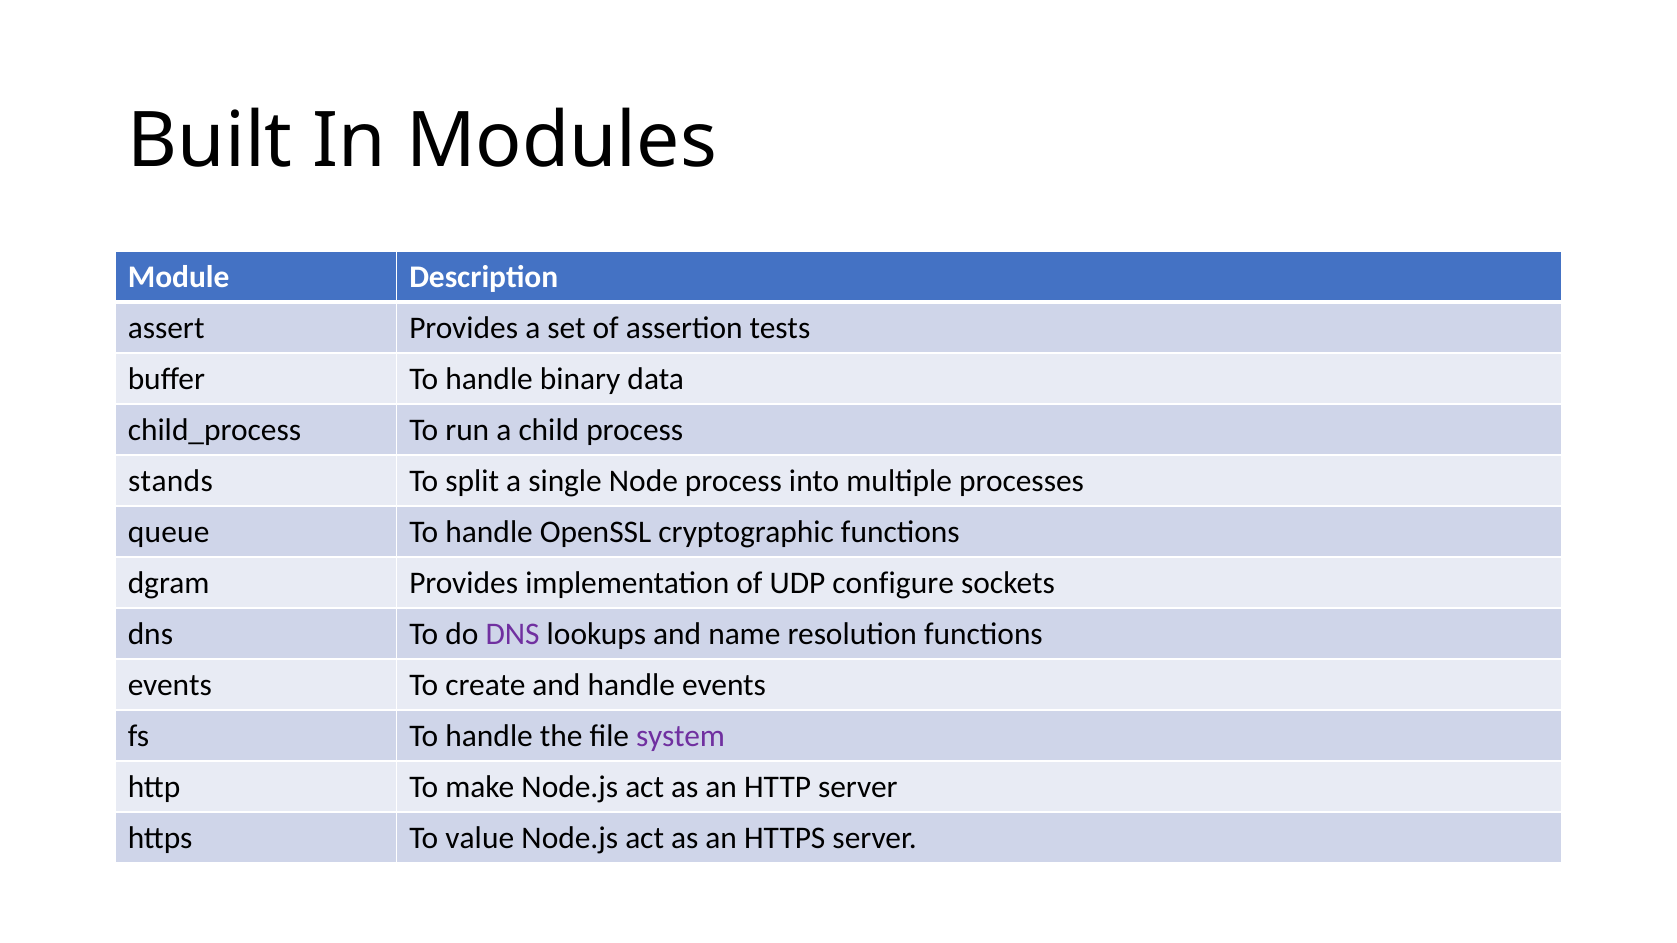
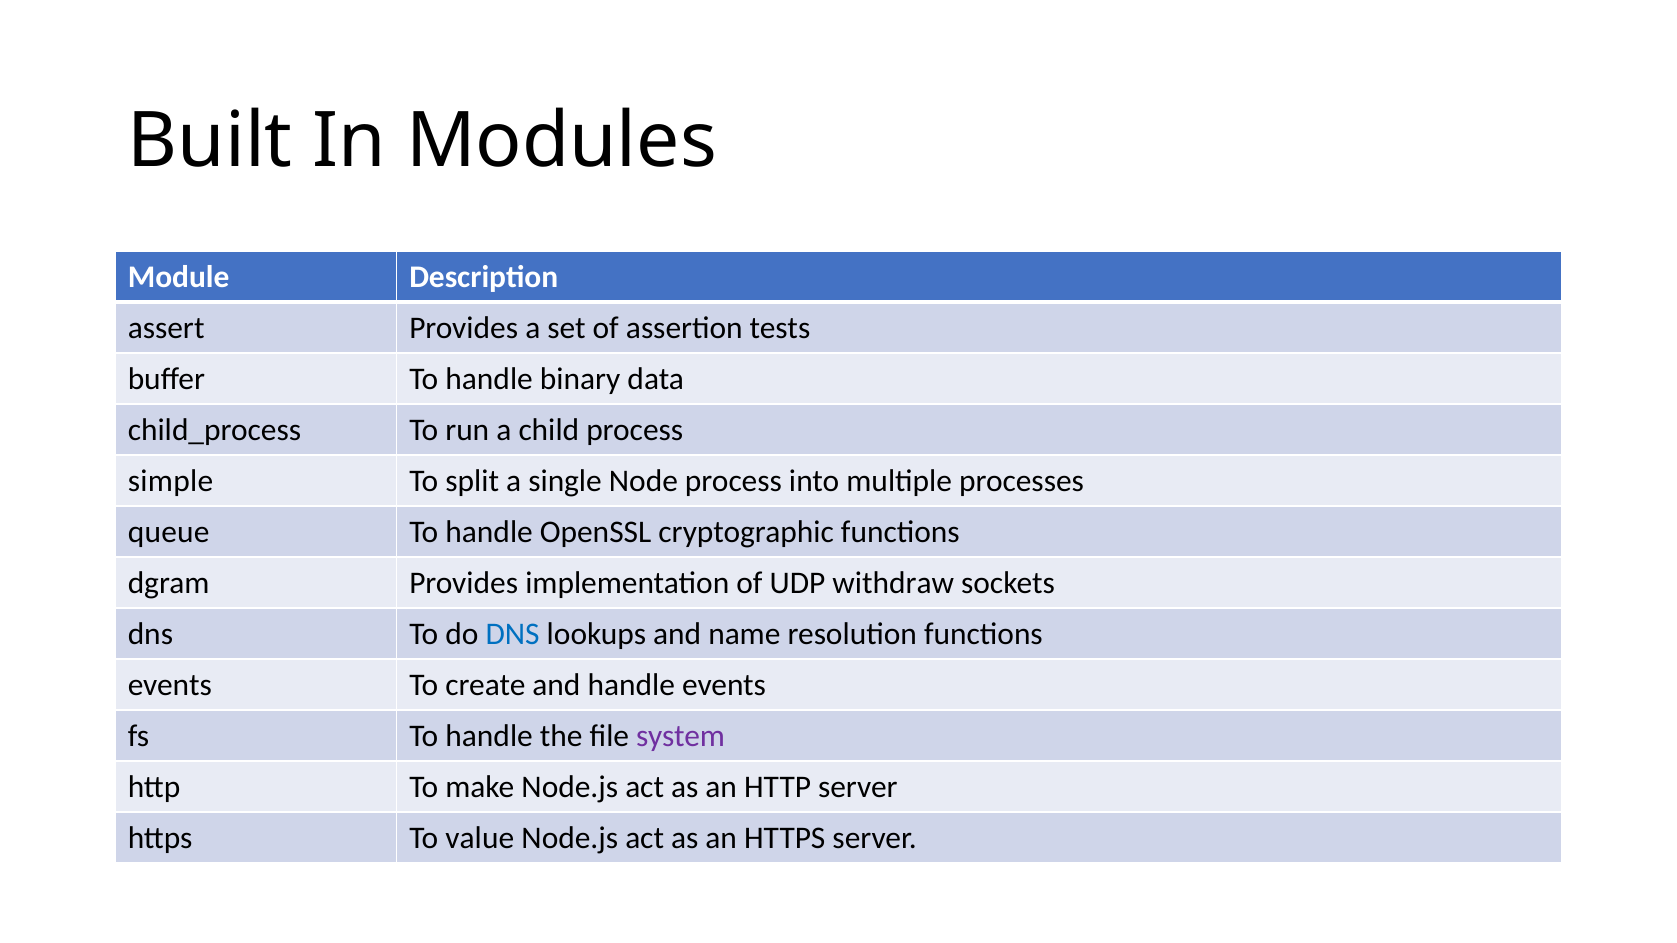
stands: stands -> simple (170, 481)
configure: configure -> withdraw (893, 583)
DNS colour: purple -> blue (513, 634)
